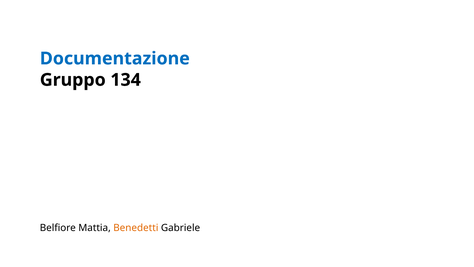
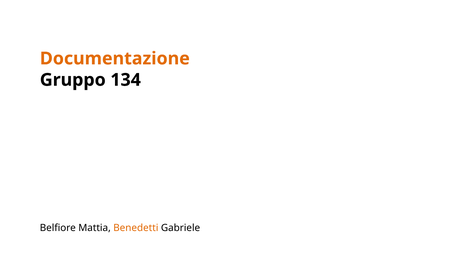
Documentazione colour: blue -> orange (115, 58)
